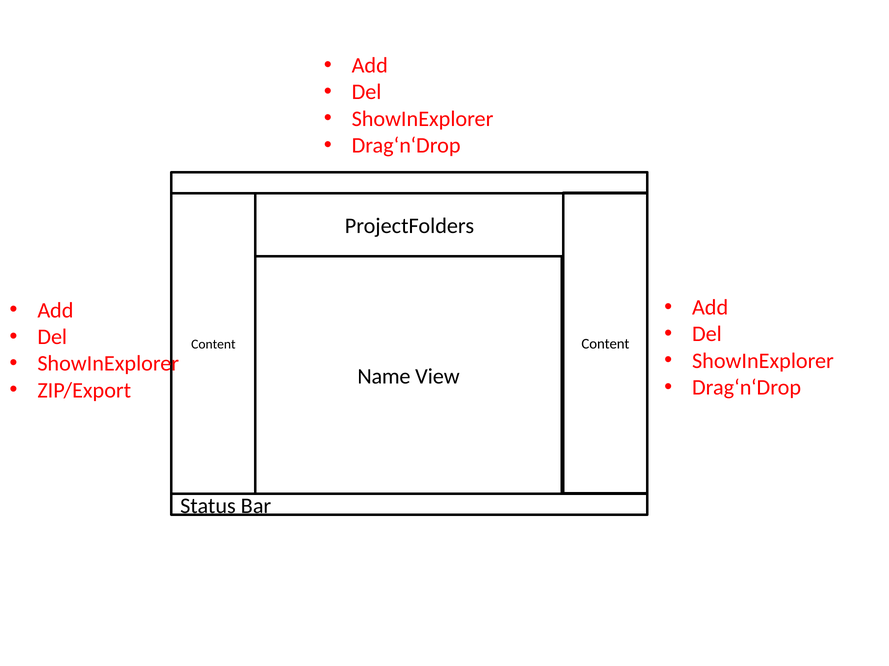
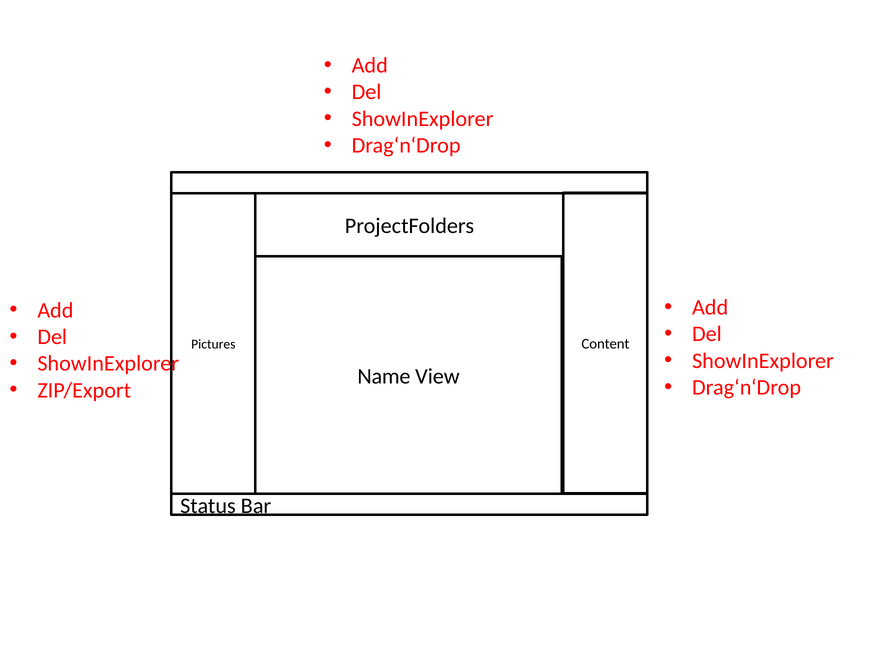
Content: Content -> Pictures (213, 345)
